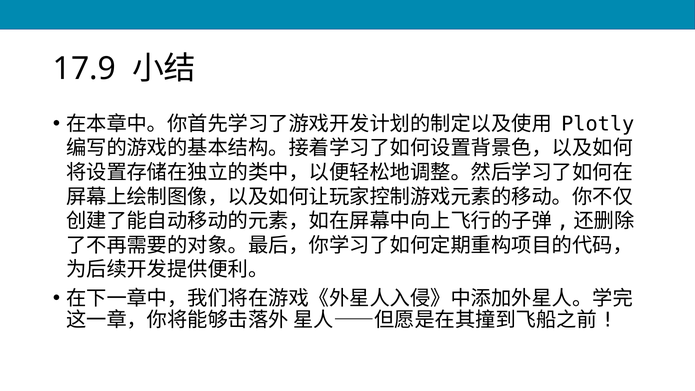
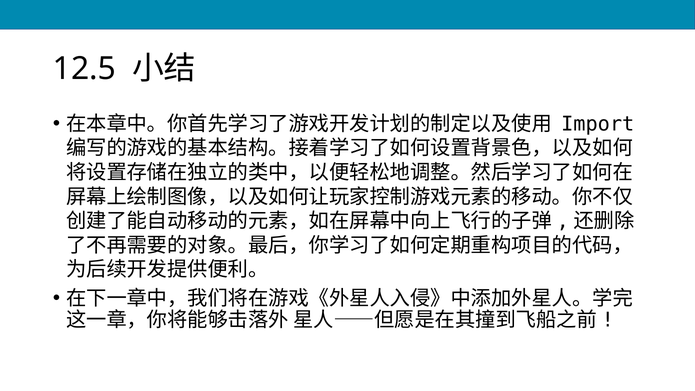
17.9: 17.9 -> 12.5 (85, 69)
Plotly: Plotly -> Import (598, 124)
